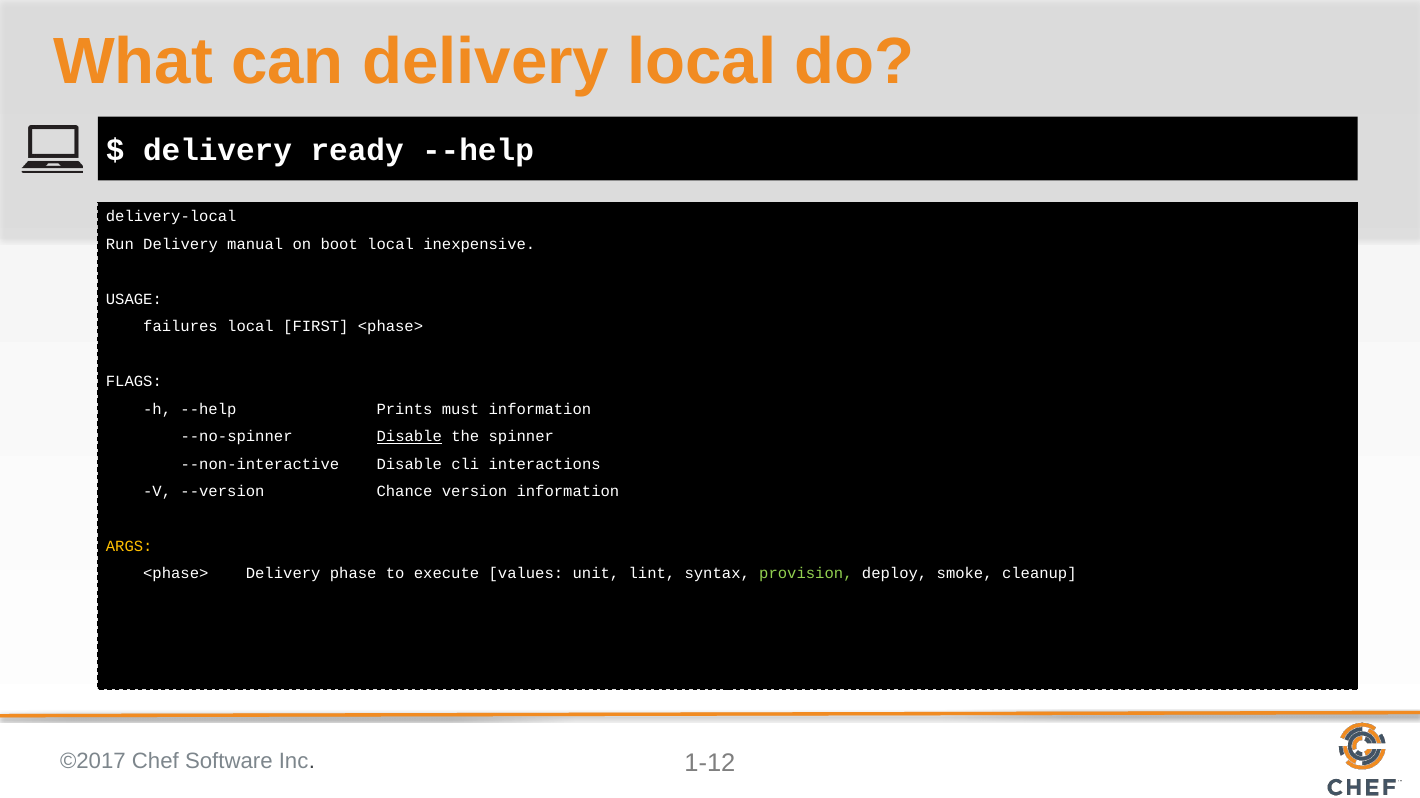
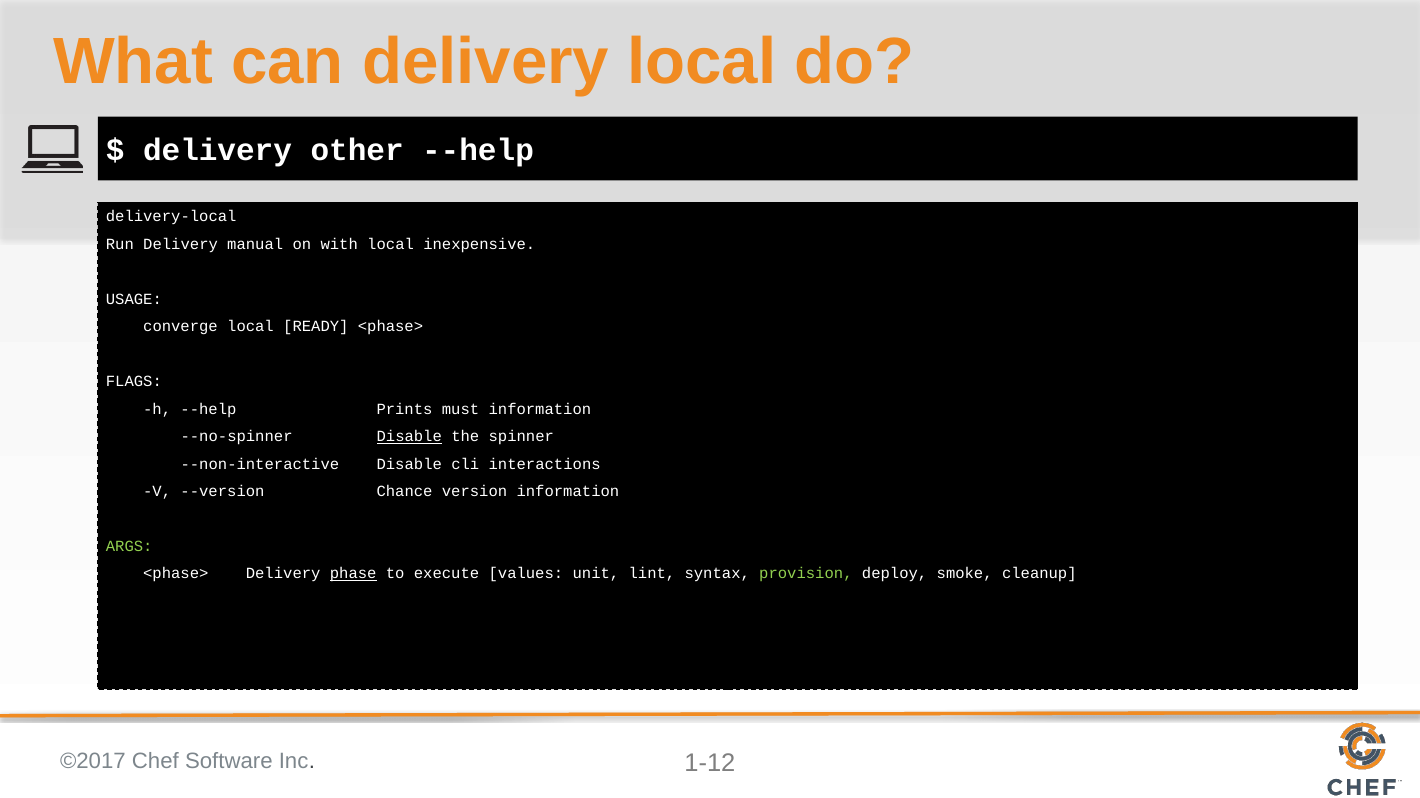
ready: ready -> other (357, 151)
boot: boot -> with (339, 244)
failures: failures -> converge (180, 327)
FIRST: FIRST -> READY (316, 327)
ARGS colour: yellow -> light green (129, 547)
phase underline: none -> present (353, 574)
